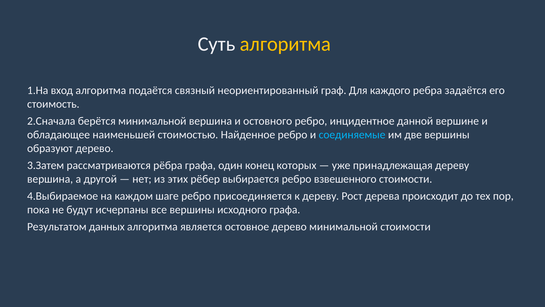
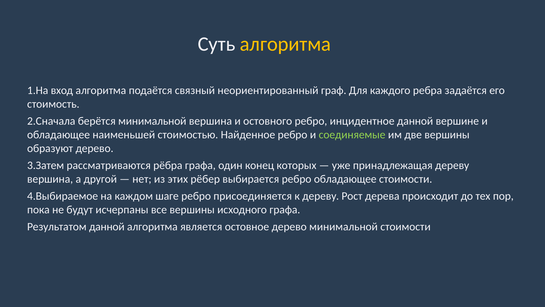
соединяемые colour: light blue -> light green (352, 134)
ребро взвешенного: взвешенного -> обладающее (345, 179)
Результатом данных: данных -> данной (107, 227)
